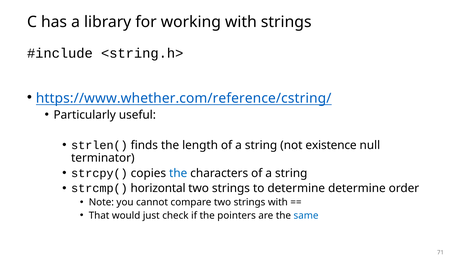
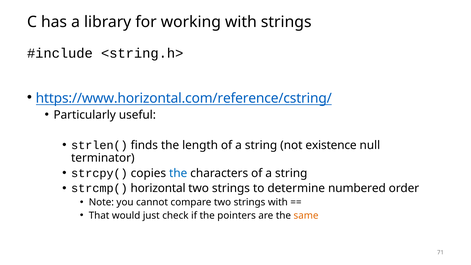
https://www.whether.com/reference/cstring/: https://www.whether.com/reference/cstring/ -> https://www.horizontal.com/reference/cstring/ (184, 98)
determine determine: determine -> numbered (357, 188)
same colour: blue -> orange (306, 215)
